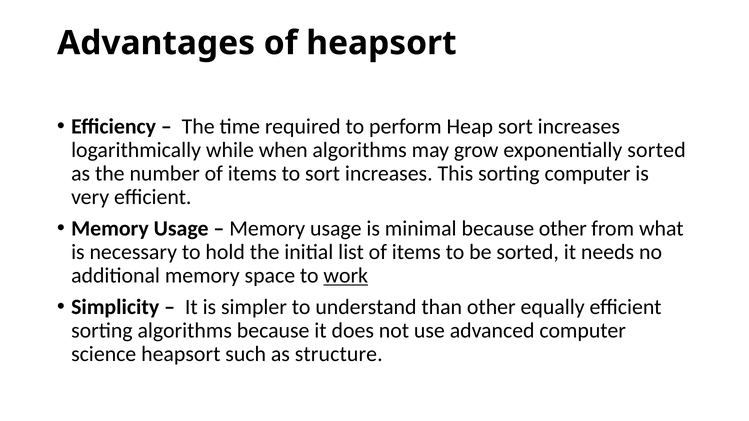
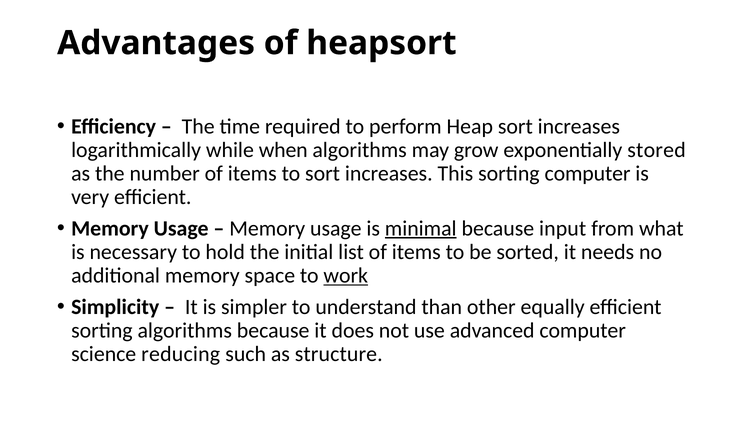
exponentially sorted: sorted -> stored (657, 150)
minimal underline: none -> present (421, 229)
because other: other -> input (563, 229)
science heapsort: heapsort -> reducing (181, 354)
